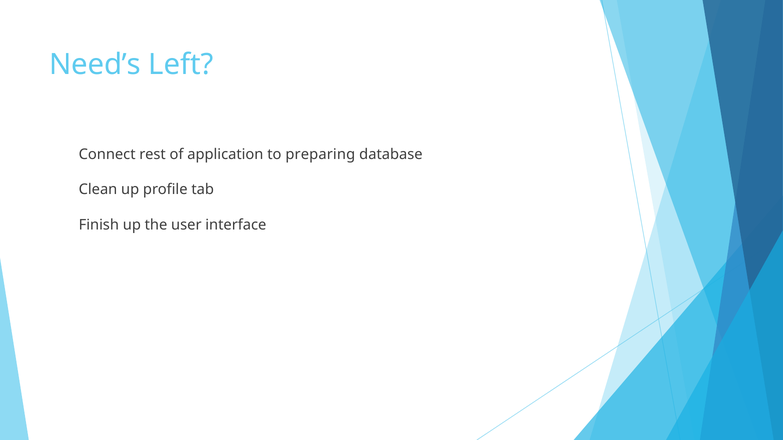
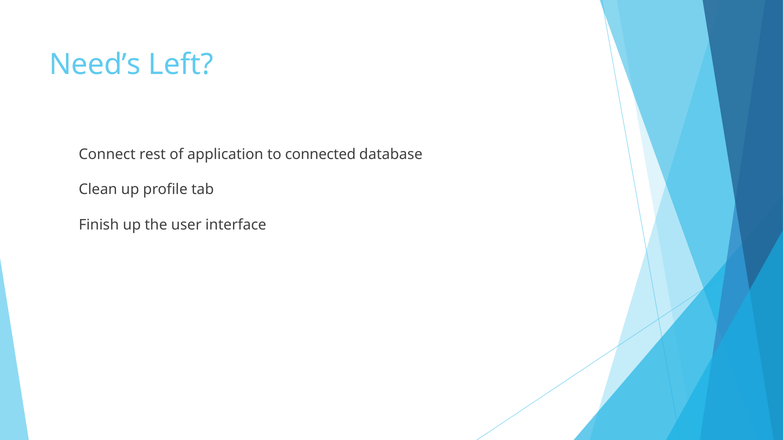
preparing: preparing -> connected (320, 154)
